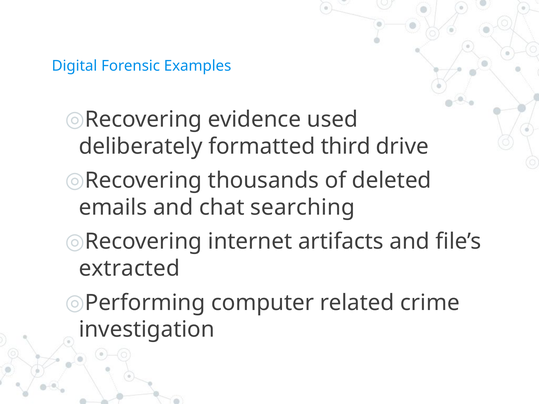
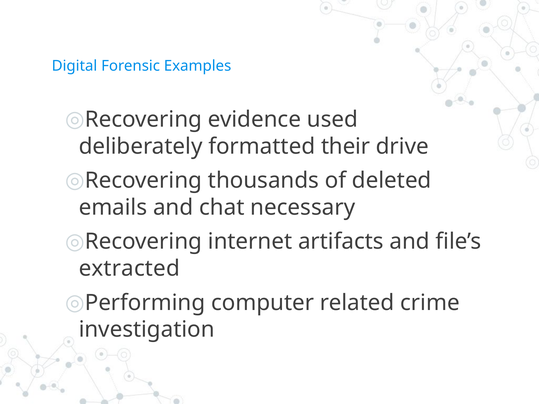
third: third -> their (346, 147)
searching: searching -> necessary (303, 208)
